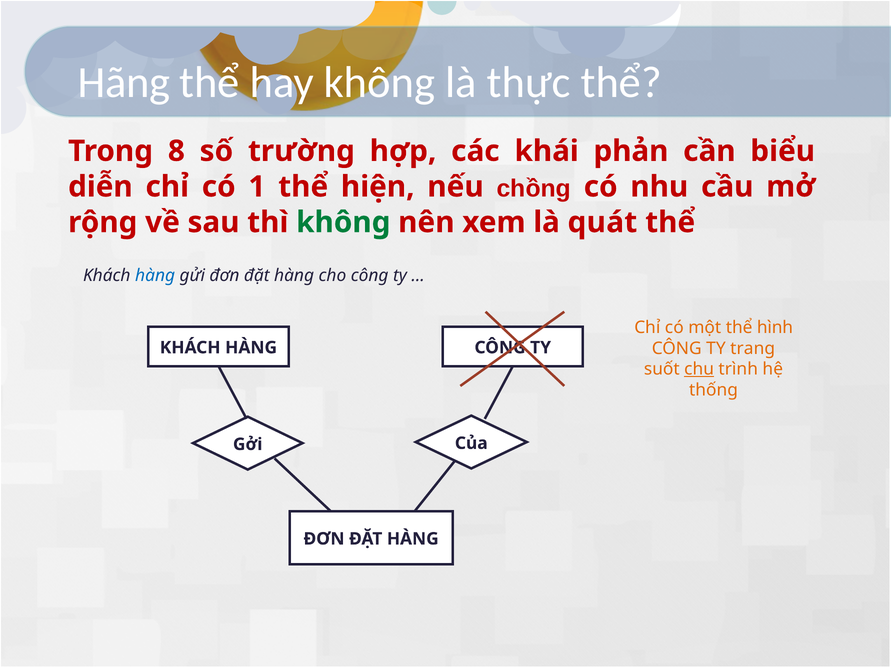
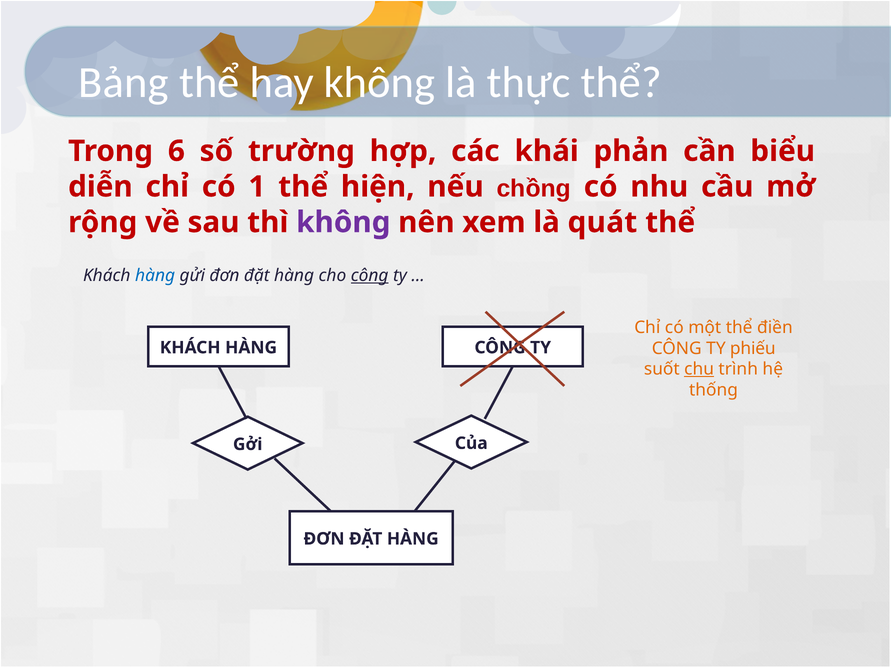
Hãng: Hãng -> Bảng (124, 83)
8: 8 -> 6 (176, 151)
không colour: green -> purple (343, 222)
công underline: none -> present (370, 276)
hình: hình -> điền (775, 328)
trang: trang -> phiếu (753, 349)
